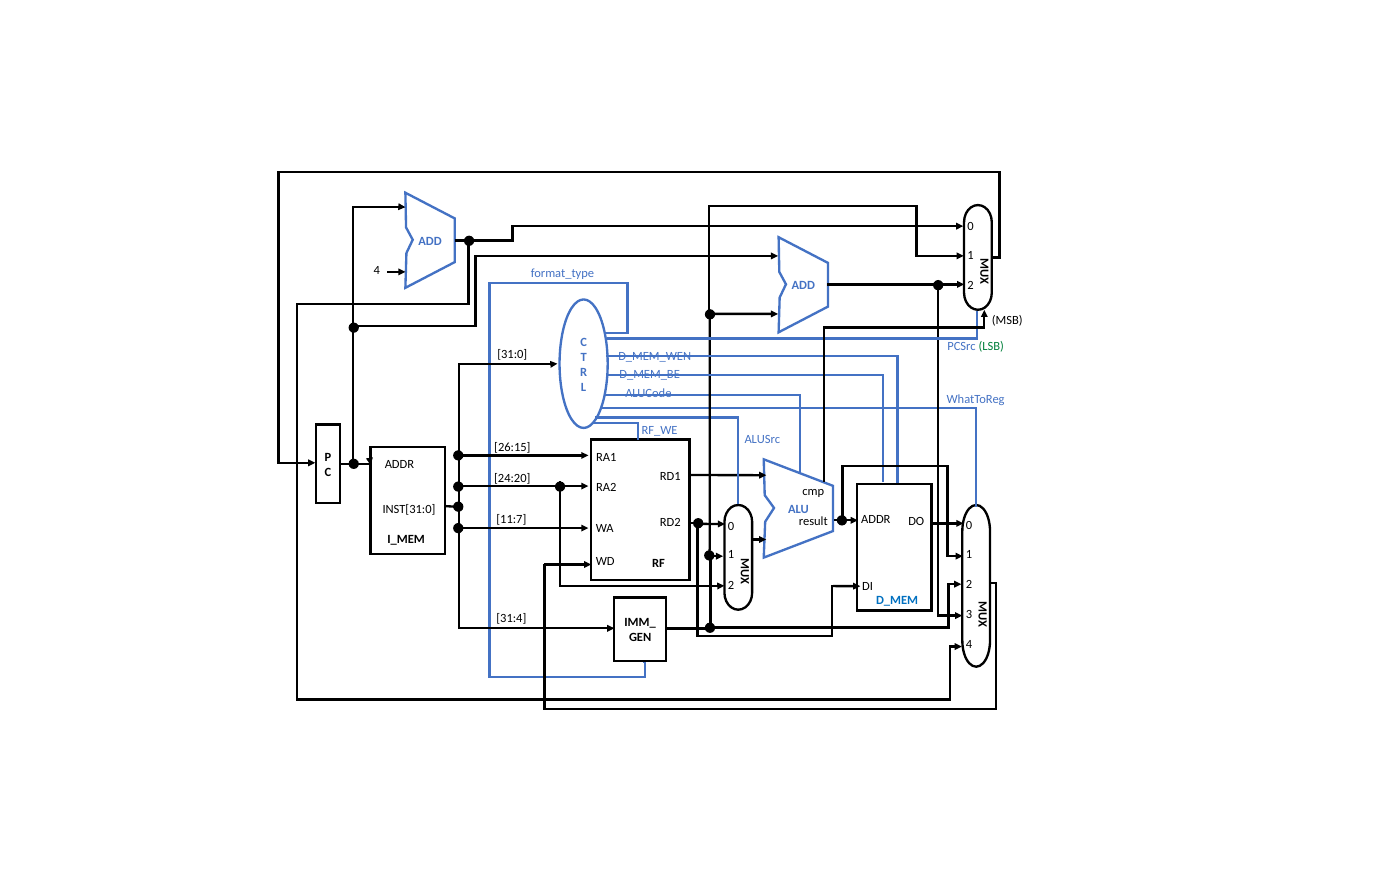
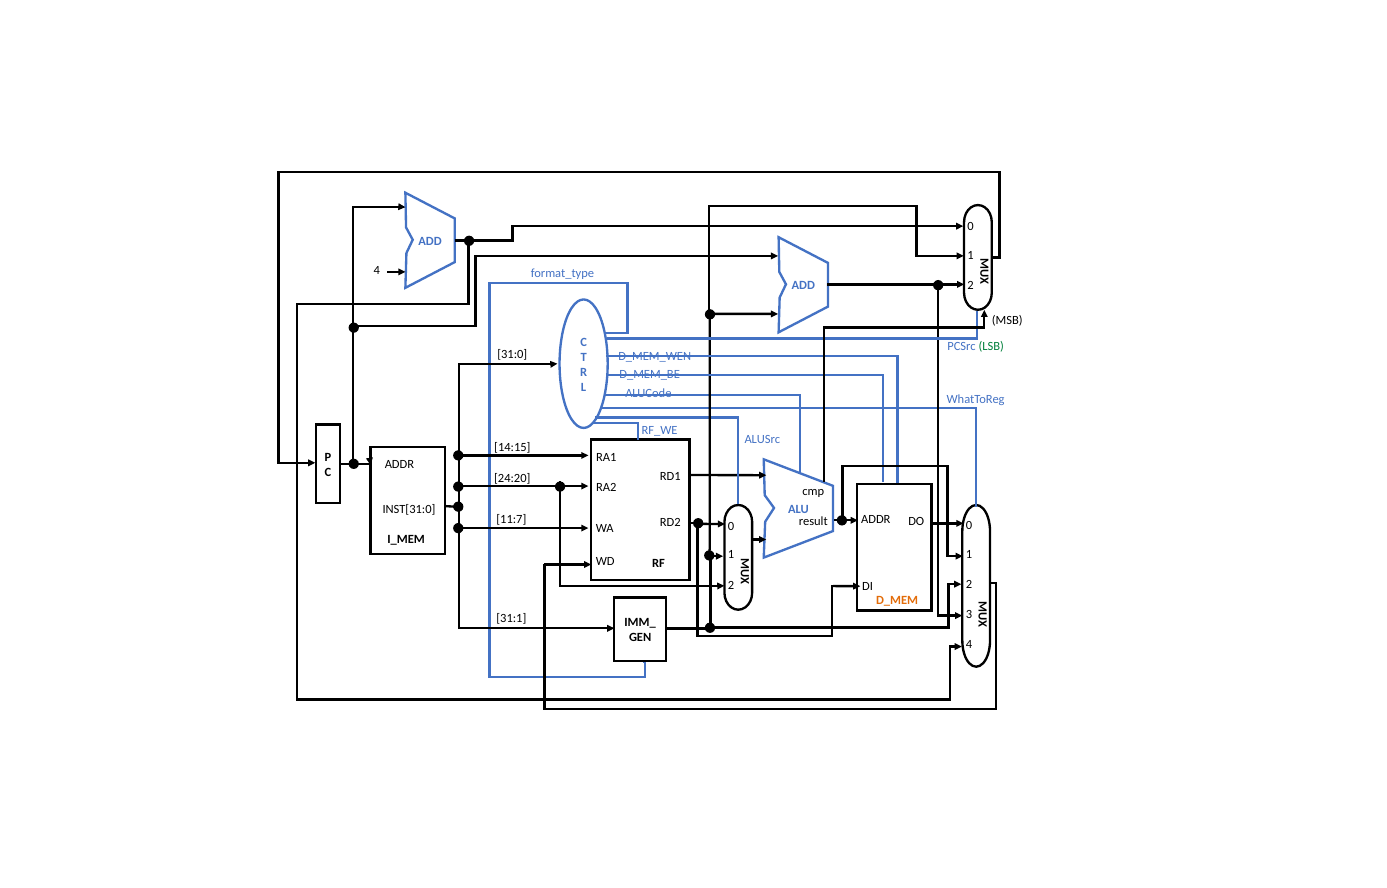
26:15: 26:15 -> 14:15 (512, 447)
D_MEM colour: blue -> orange (897, 601)
31:4: 31:4 -> 31:1 (511, 618)
